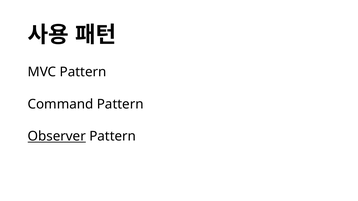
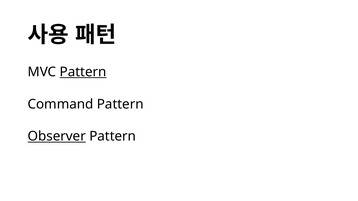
Pattern underline: none -> present (83, 72)
